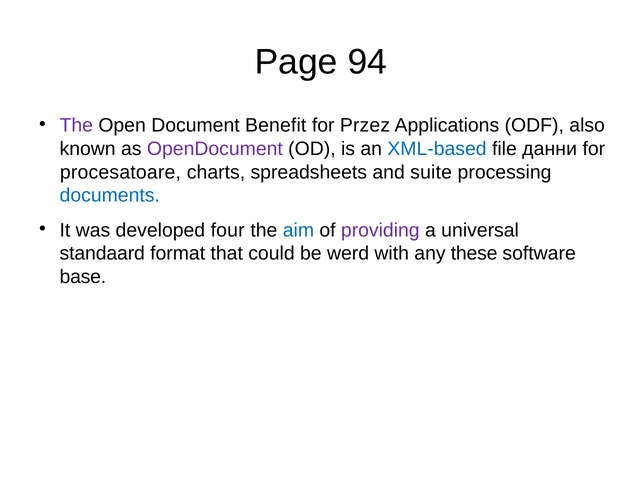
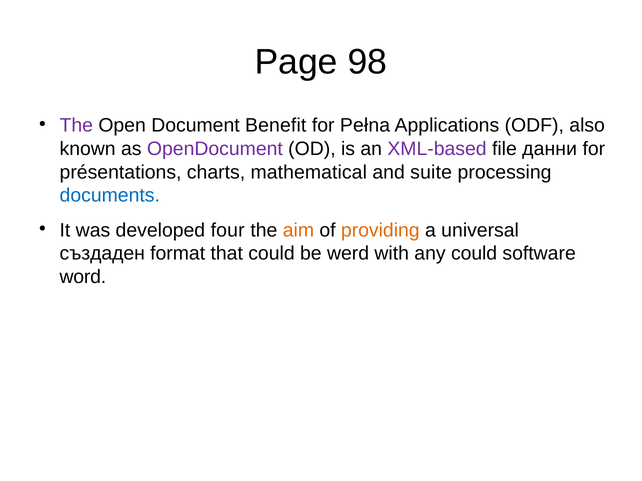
94: 94 -> 98 (367, 62)
Przez: Przez -> Pełna (365, 126)
XML-based colour: blue -> purple (437, 149)
procesatoare: procesatoare -> présentations (121, 172)
spreadsheets: spreadsheets -> mathematical (309, 172)
aim colour: blue -> orange (298, 230)
providing colour: purple -> orange (380, 230)
standaard: standaard -> създаден (102, 254)
any these: these -> could (474, 254)
base: base -> word (83, 277)
